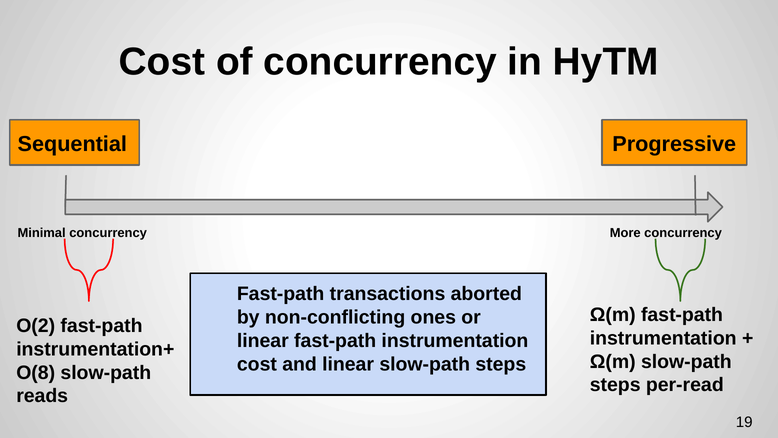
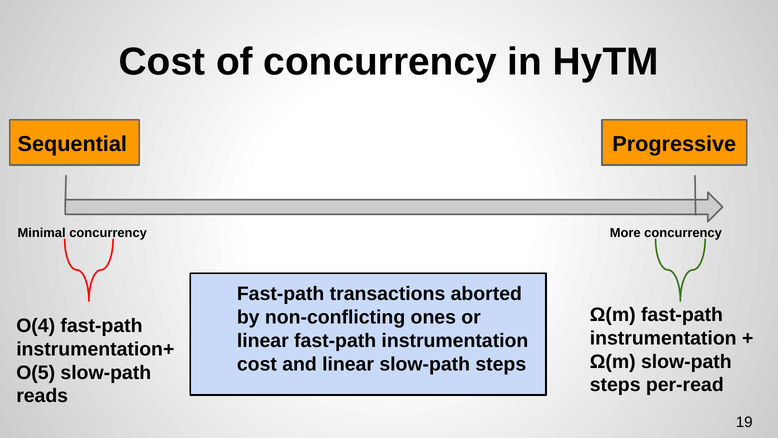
O(2: O(2 -> O(4 (36, 326)
O(8: O(8 -> O(5 (36, 372)
